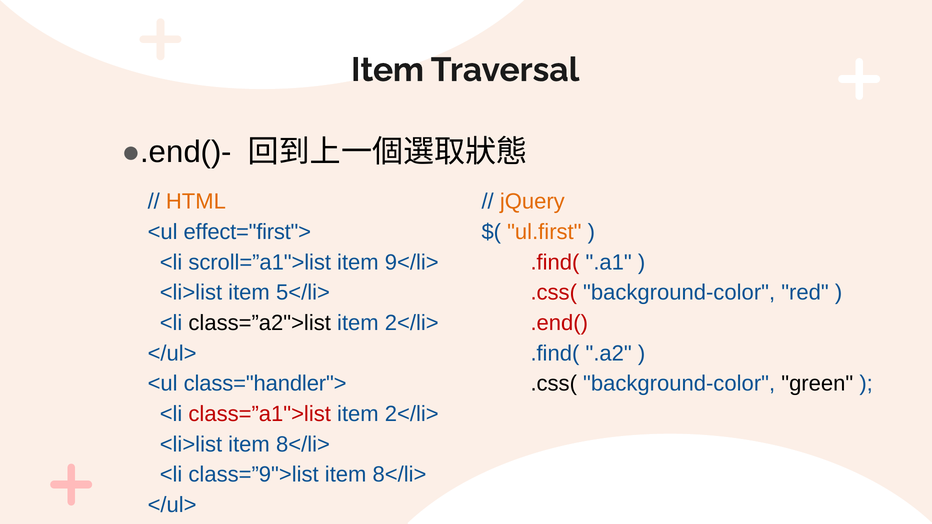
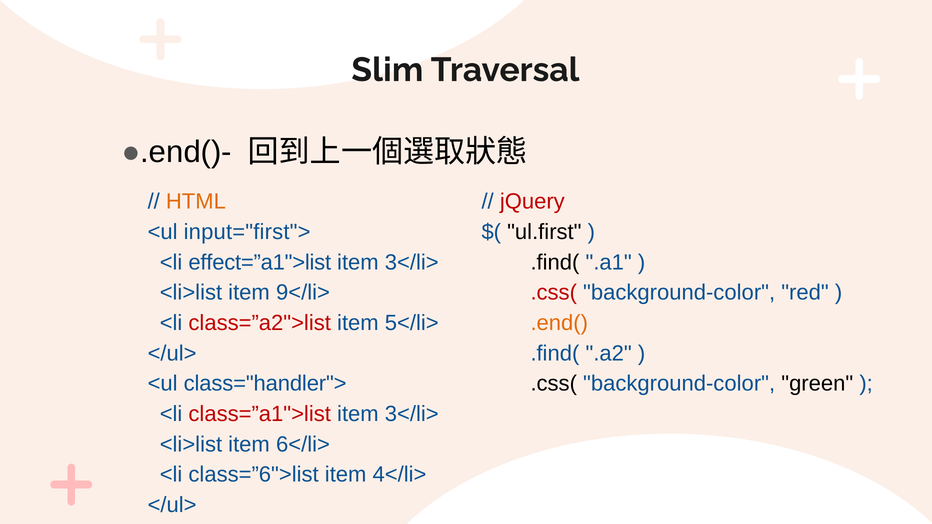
Item: Item -> Slim (387, 70)
jQuery colour: orange -> red (532, 202)
effect="first">: effect="first"> -> input="first"> (247, 232)
ul.first colour: orange -> black (544, 232)
scroll=”a1">list: scroll=”a1">list -> effect=”a1">list (260, 262)
9</li>: 9</li> -> 3</li> (412, 262)
.find( colour: red -> black (555, 262)
5</li>: 5</li> -> 9</li> (303, 293)
class=”a2">list colour: black -> red (260, 323)
2</li>: 2</li> -> 5</li> (412, 323)
.end( colour: red -> orange (559, 323)
2</li>: 2</li> -> 3</li> (412, 414)
<li>list item 8</li>: 8</li> -> 6</li> (303, 445)
class=”9">list: class=”9">list -> class=”6">list (254, 475)
8</li>: 8</li> -> 4</li> (400, 475)
